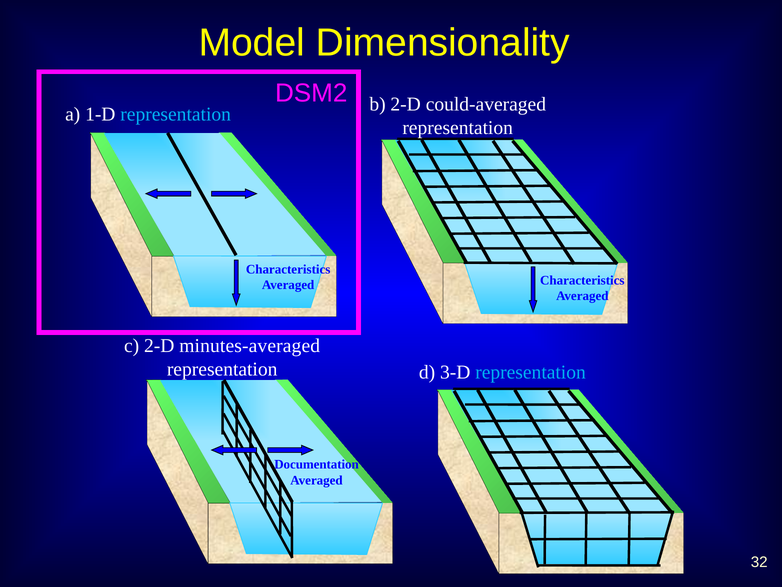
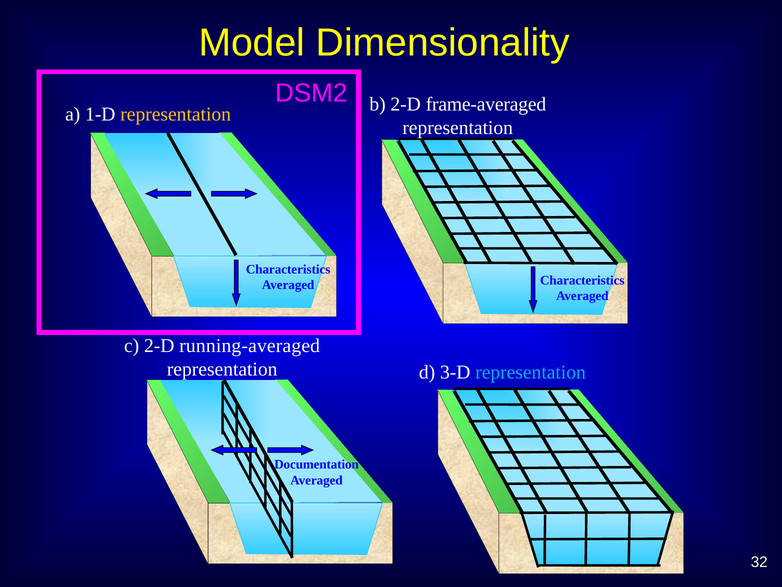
could-averaged: could-averaged -> frame-averaged (486, 104)
representation colour: light blue -> yellow (176, 114)
minutes-averaged: minutes-averaged -> running-averaged (250, 345)
